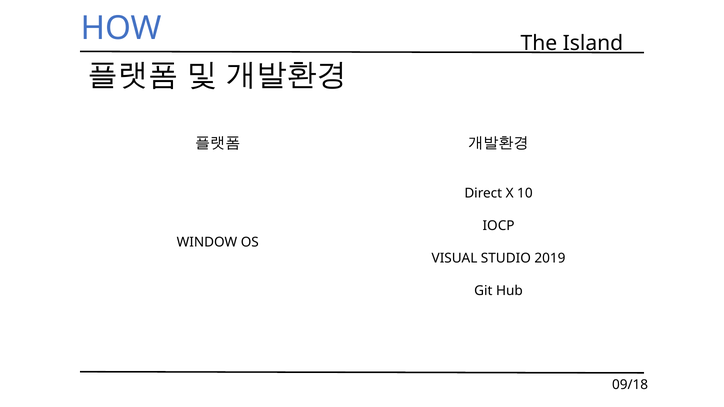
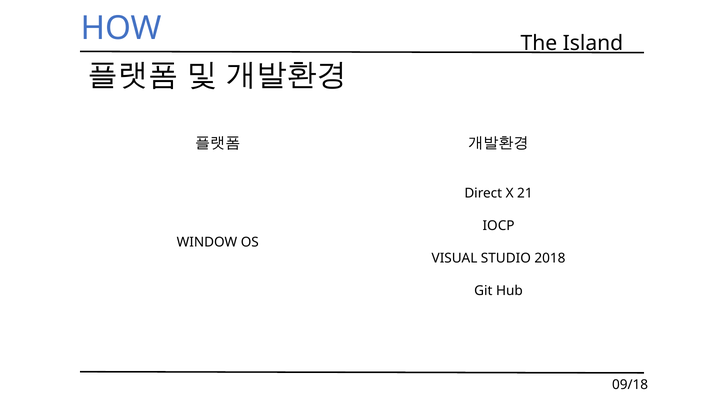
10: 10 -> 21 (525, 193)
2019: 2019 -> 2018 (550, 258)
